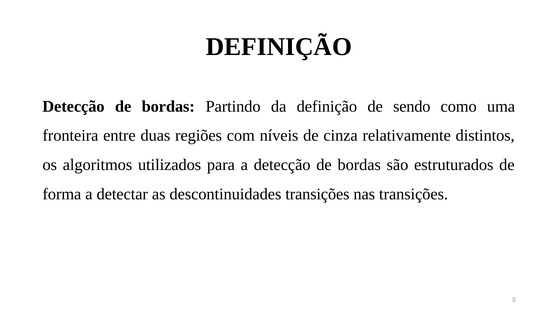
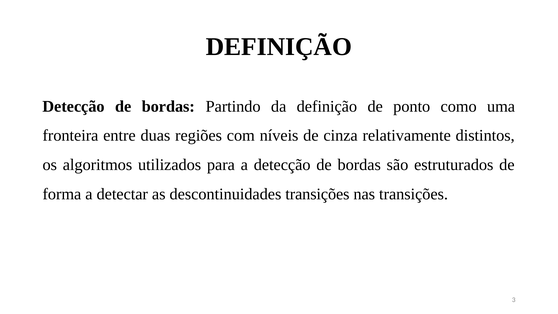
sendo: sendo -> ponto (412, 106)
